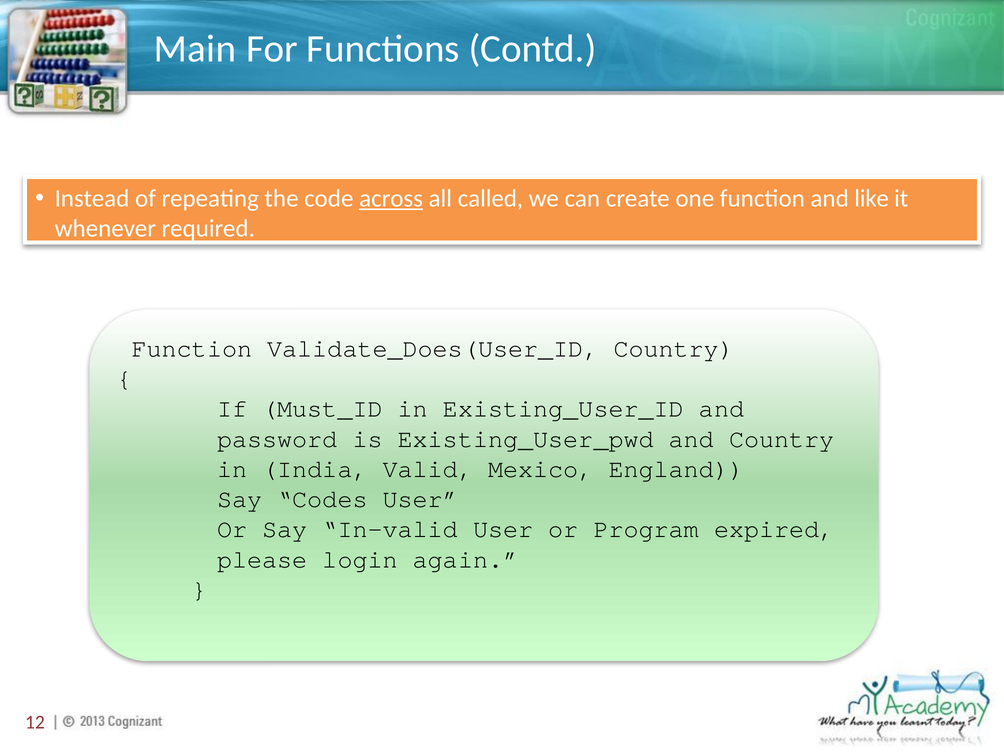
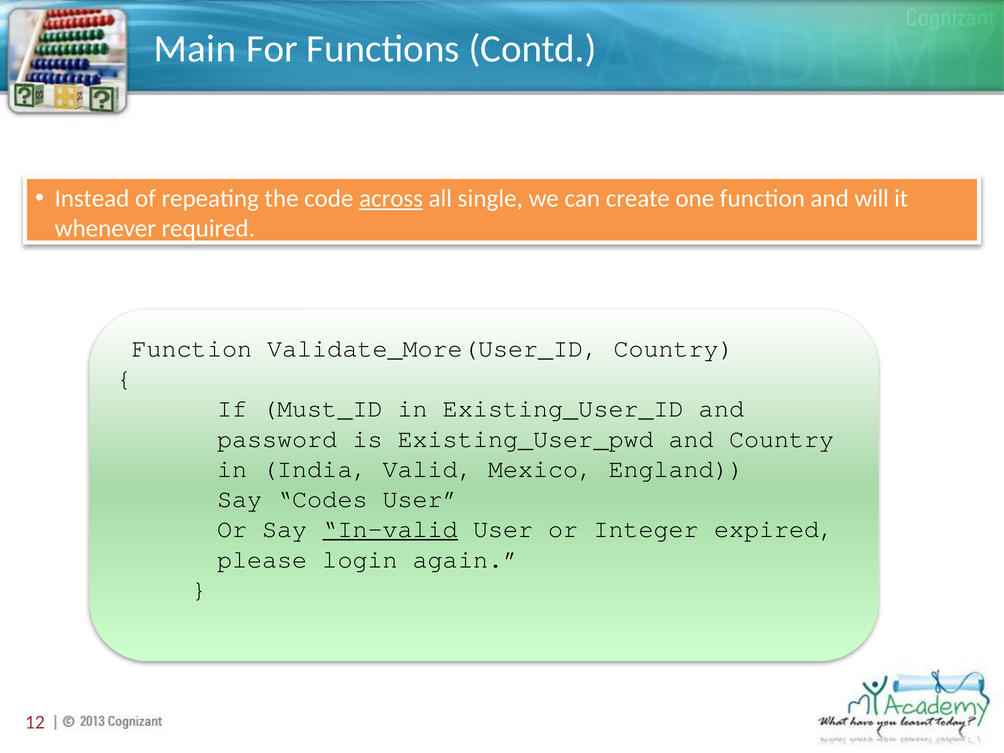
called: called -> single (490, 199)
like: like -> will (872, 199)
Validate_Does(User_ID: Validate_Does(User_ID -> Validate_More(User_ID (433, 348)
In-valid underline: none -> present (390, 529)
Program: Program -> Integer (646, 529)
